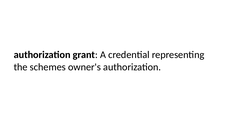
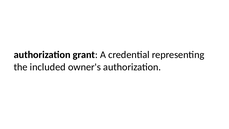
schemes: schemes -> included (48, 67)
